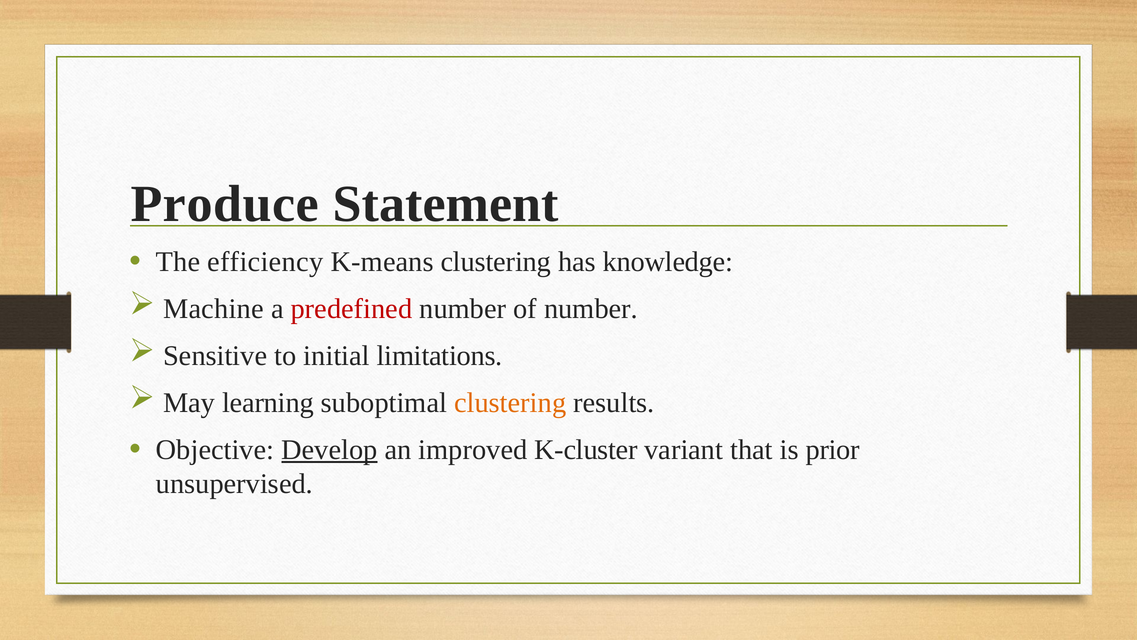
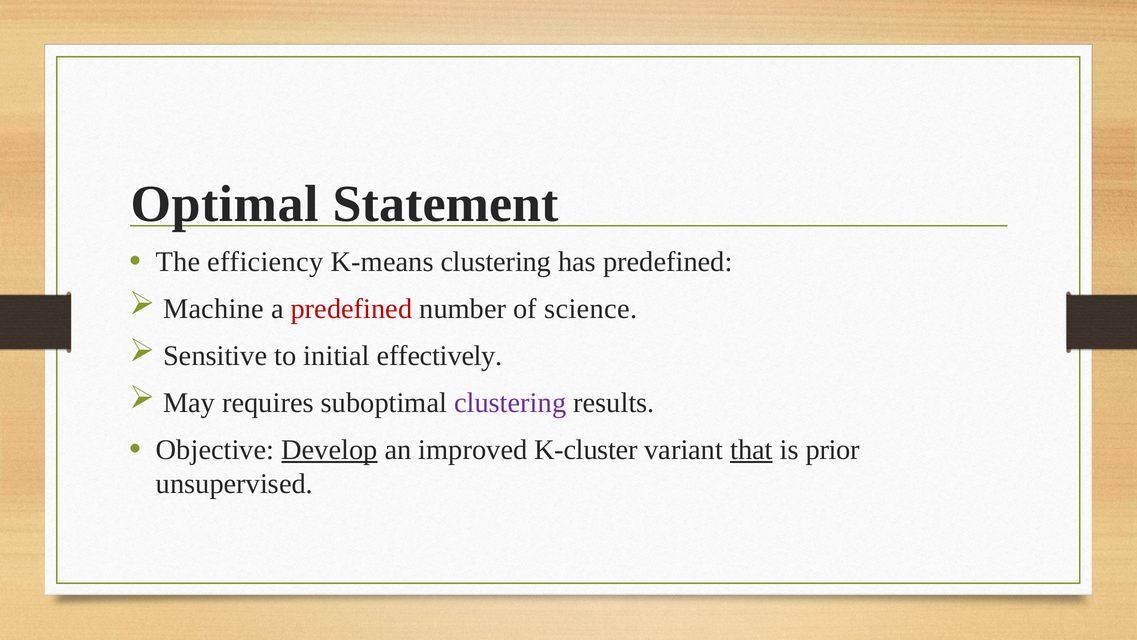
Produce: Produce -> Optimal (225, 204)
has knowledge: knowledge -> predefined (668, 262)
of number: number -> science (591, 309)
limitations: limitations -> effectively (440, 356)
learning: learning -> requires (268, 402)
clustering colour: orange -> purple (510, 402)
that underline: none -> present (751, 449)
